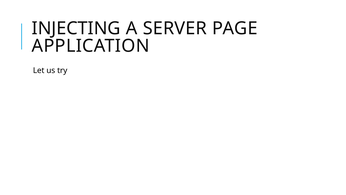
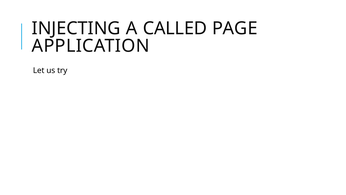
SERVER: SERVER -> CALLED (175, 28)
